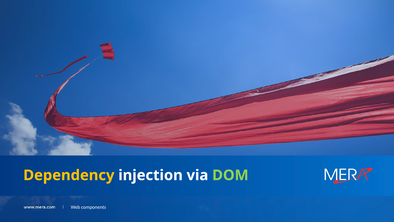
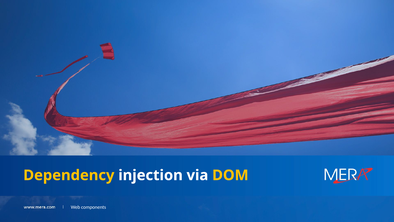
DOM colour: light green -> yellow (230, 175)
